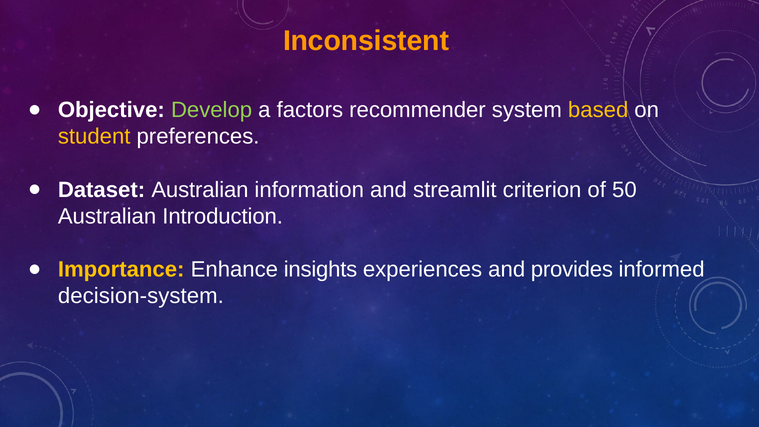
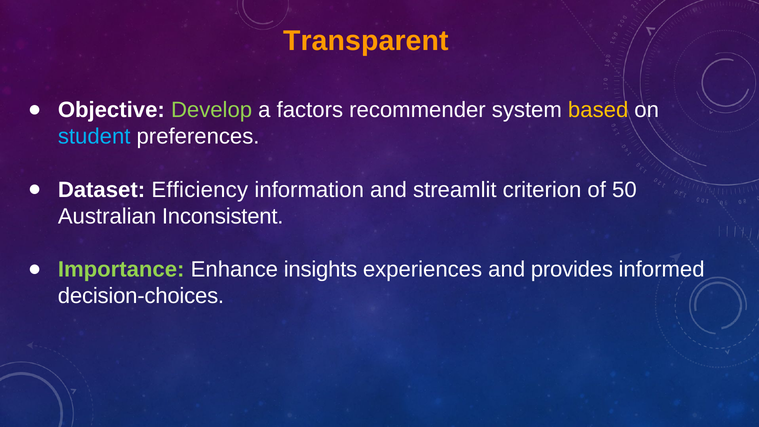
Inconsistent: Inconsistent -> Transparent (366, 41)
student colour: yellow -> light blue (94, 137)
Dataset Australian: Australian -> Efficiency (200, 190)
Introduction: Introduction -> Inconsistent (223, 216)
Importance colour: yellow -> light green (121, 269)
decision-system: decision-system -> decision-choices (141, 296)
